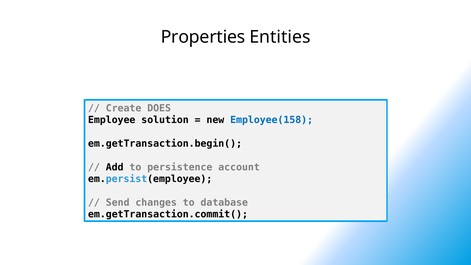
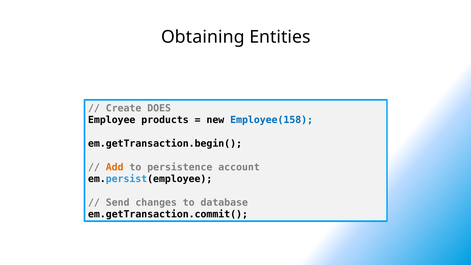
Properties: Properties -> Obtaining (203, 37)
solution: solution -> products (165, 120)
Add colour: black -> orange (115, 167)
